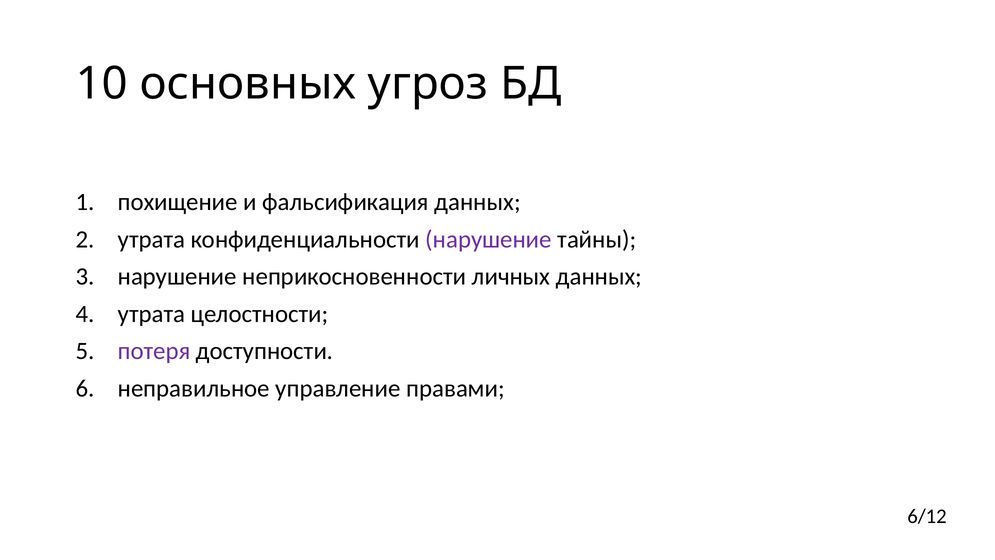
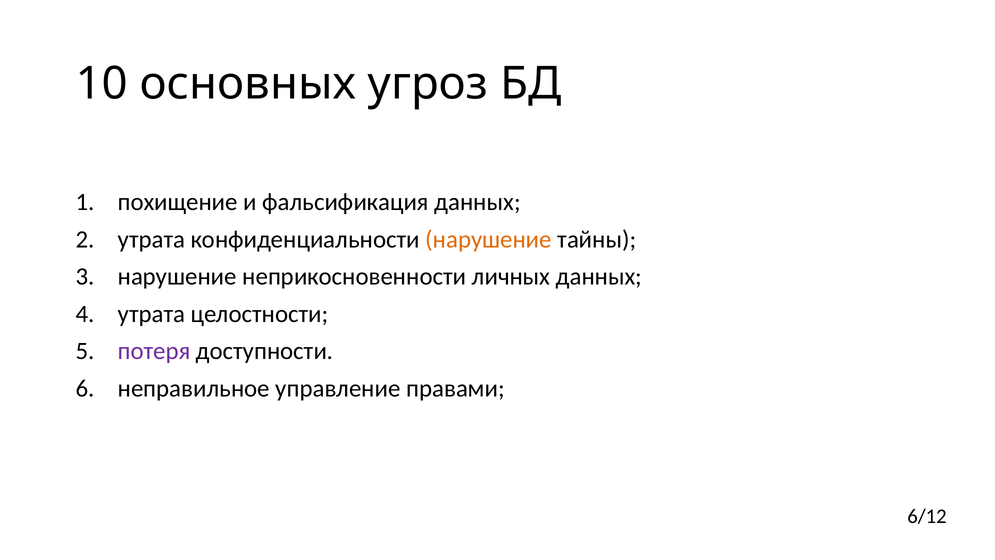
нарушение colour: purple -> orange (489, 239)
